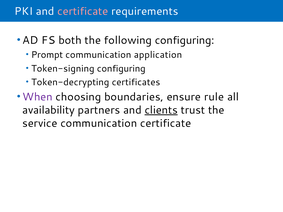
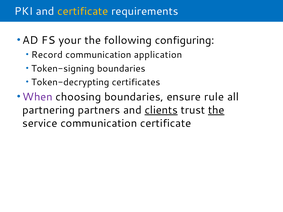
certificate colour: pink -> yellow (83, 11)
both: both -> your (70, 40)
Prompt: Prompt -> Record (47, 55)
Token-signing configuring: configuring -> boundaries (121, 69)
availability: availability -> partnering (49, 110)
the underline: none -> present (216, 110)
